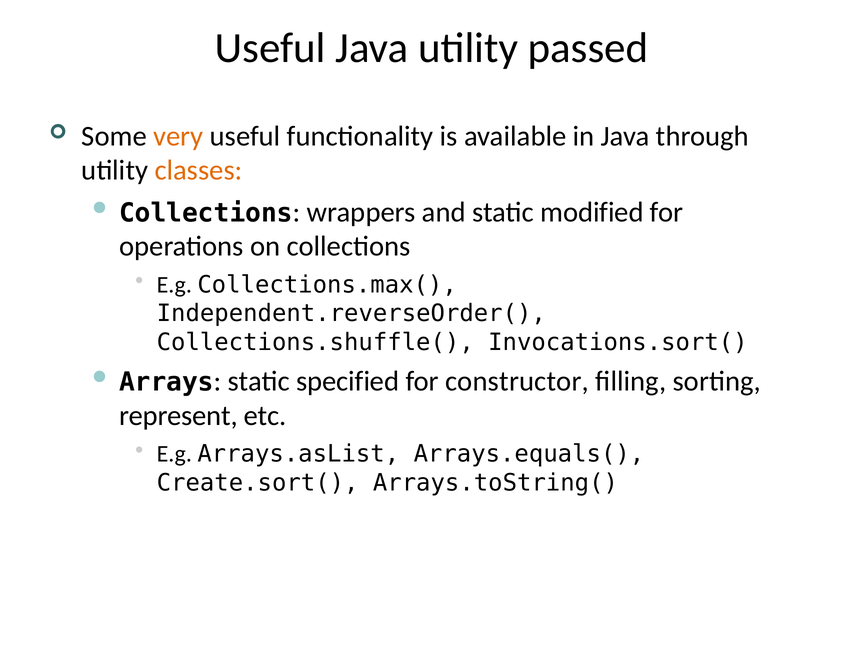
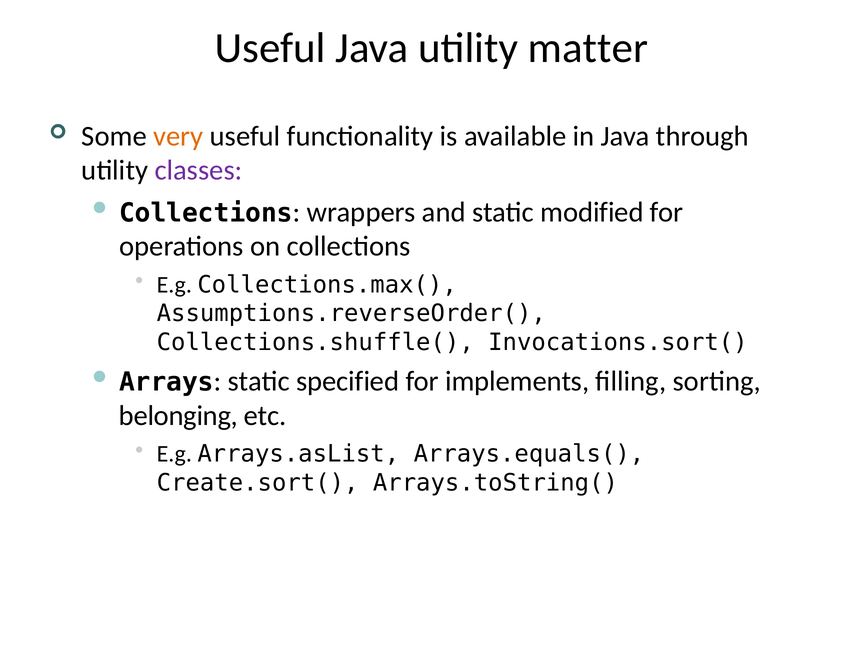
passed: passed -> matter (588, 48)
classes colour: orange -> purple (199, 170)
Independent.reverseOrder(: Independent.reverseOrder( -> Assumptions.reverseOrder( (351, 313)
constructor: constructor -> implements (517, 381)
represent: represent -> belonging (178, 416)
